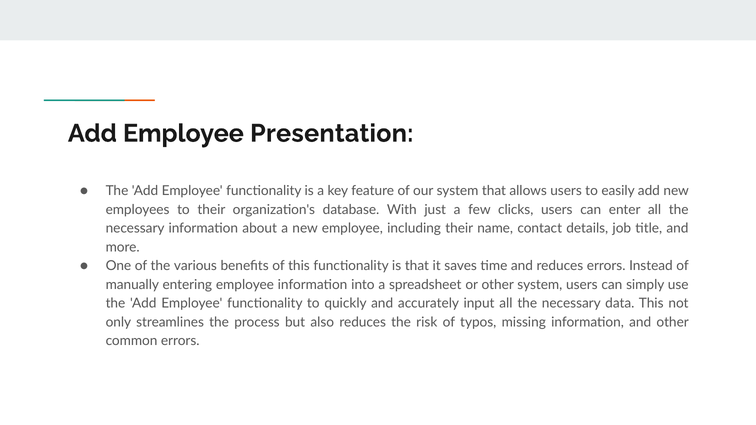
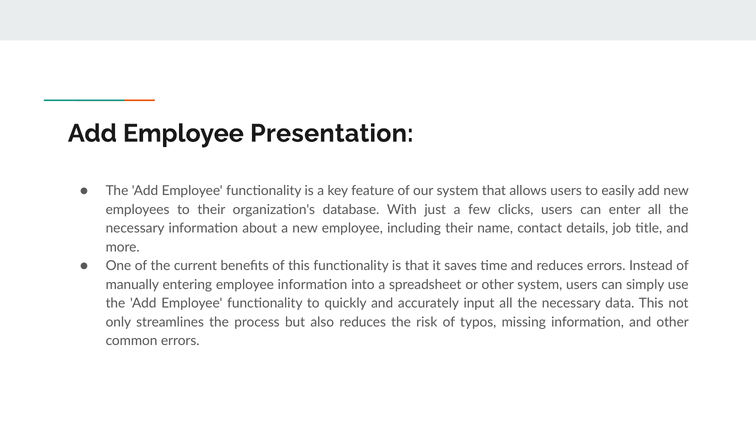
various: various -> current (195, 266)
